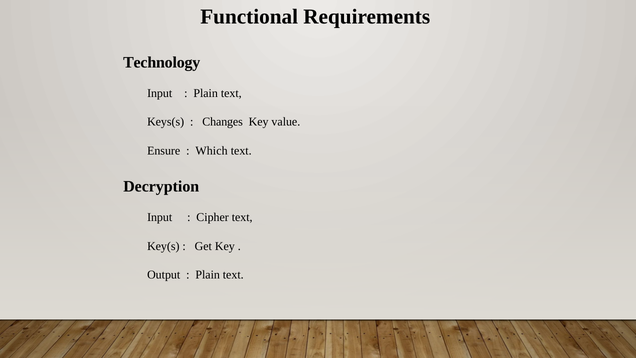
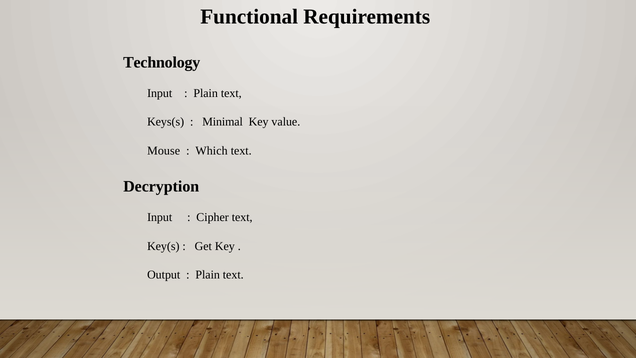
Changes: Changes -> Minimal (223, 122)
Ensure: Ensure -> Mouse (164, 151)
